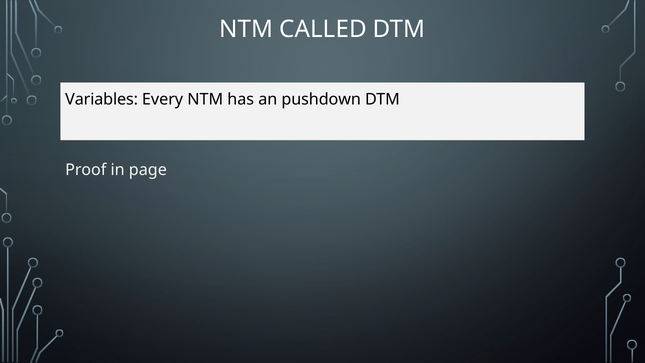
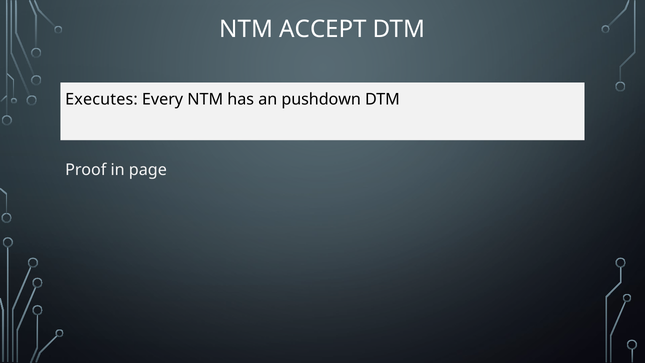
CALLED: CALLED -> ACCEPT (323, 29)
Variables: Variables -> Executes (101, 100)
